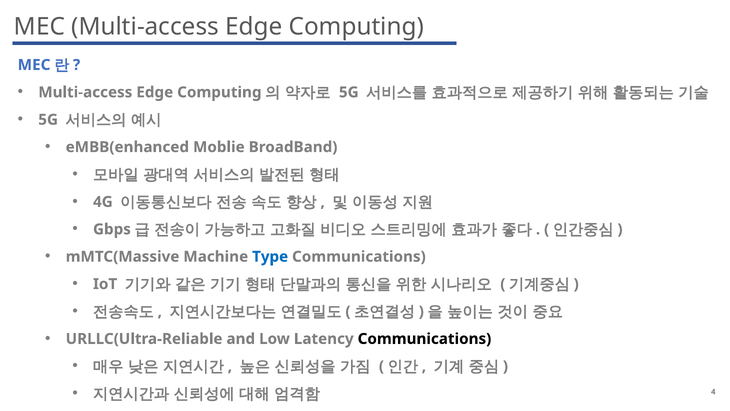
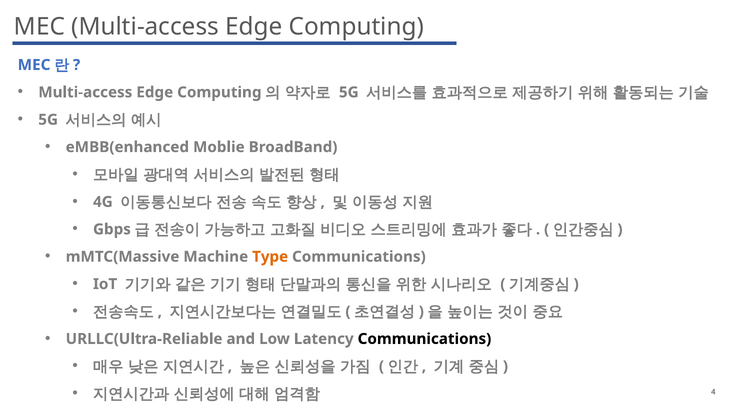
Type colour: blue -> orange (270, 256)
